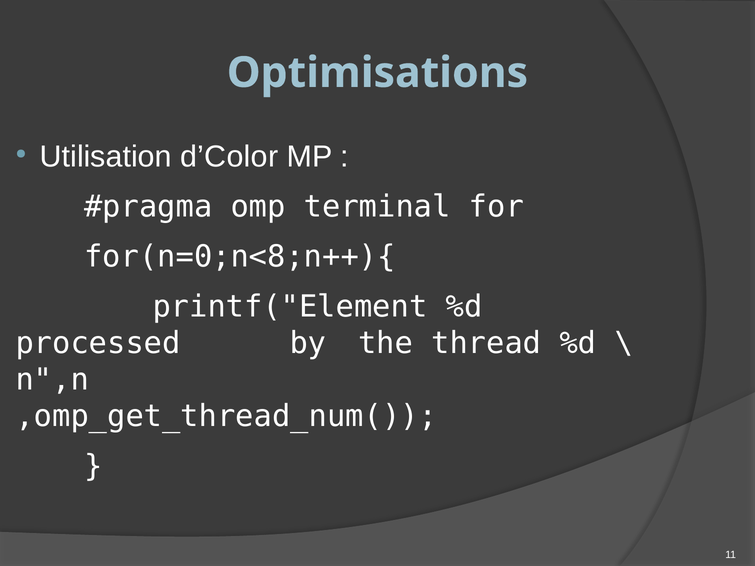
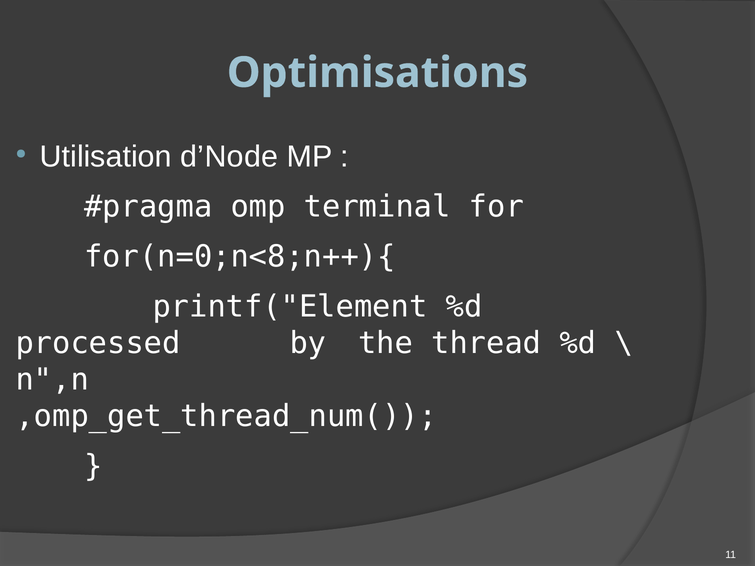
d’Color: d’Color -> d’Node (229, 157)
